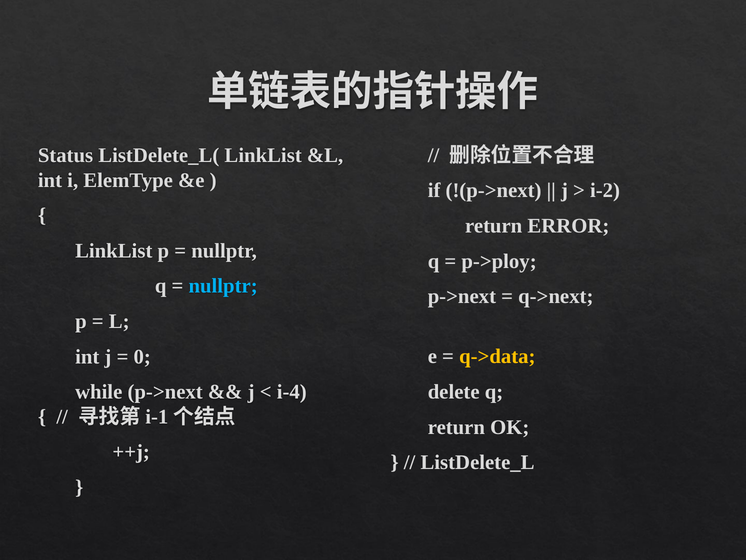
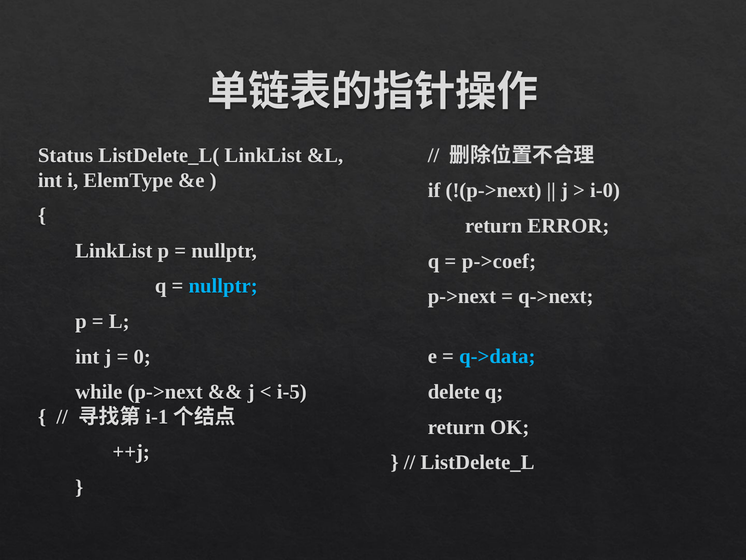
i-2: i-2 -> i-0 (605, 190)
p->ploy: p->ploy -> p->coef (499, 261)
q->data colour: yellow -> light blue (497, 356)
i-4: i-4 -> i-5 (292, 392)
